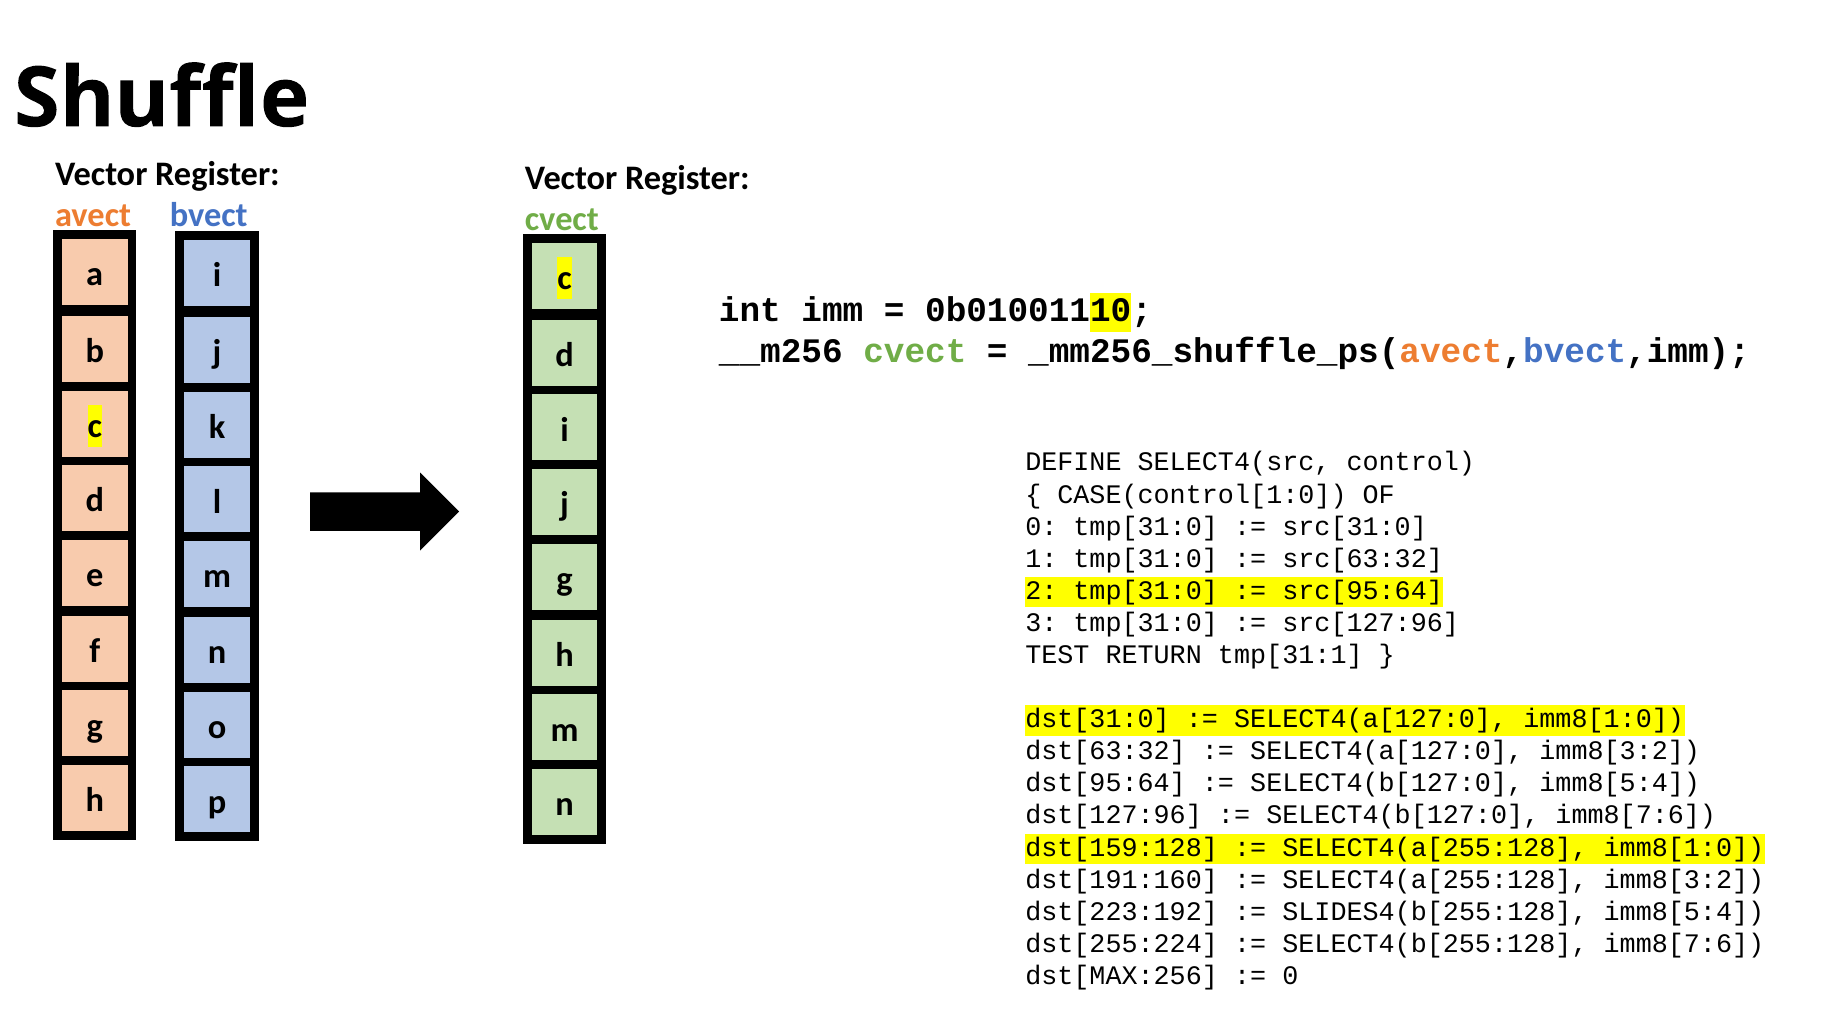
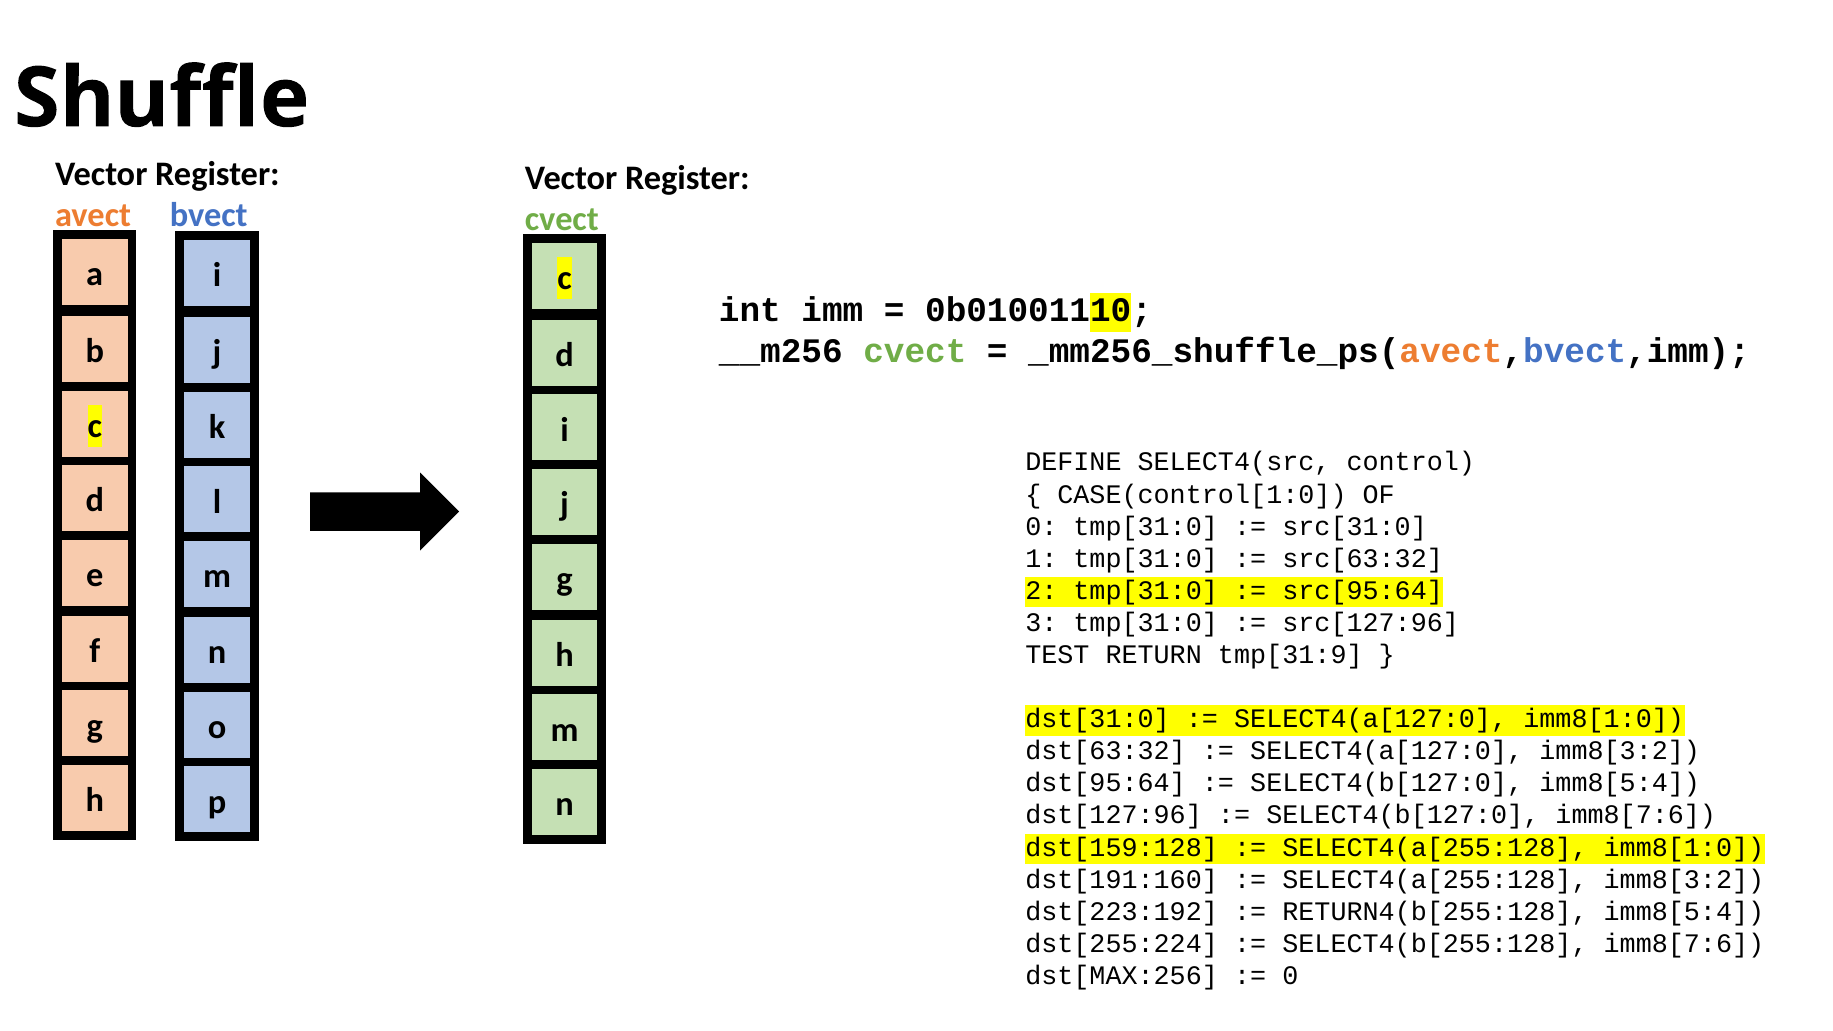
tmp[31:1: tmp[31:1 -> tmp[31:9 (1290, 655)
SLIDES4(b[255:128: SLIDES4(b[255:128 -> RETURN4(b[255:128 (1435, 911)
